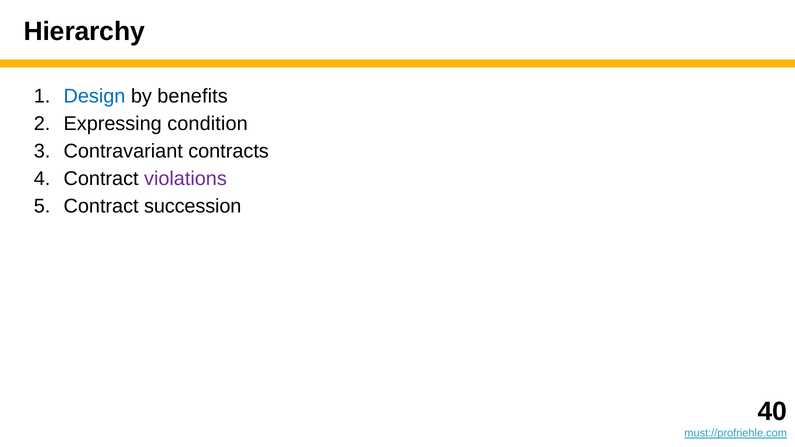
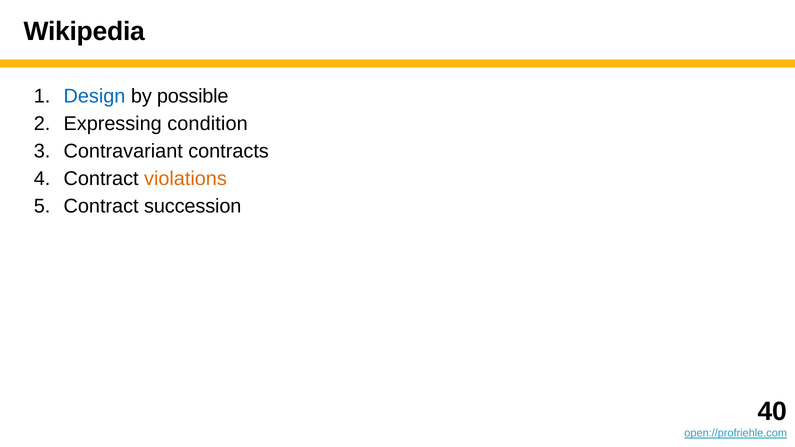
Hierarchy: Hierarchy -> Wikipedia (84, 32)
benefits: benefits -> possible (193, 96)
violations colour: purple -> orange (185, 179)
must://profriehle.com: must://profriehle.com -> open://profriehle.com (736, 433)
